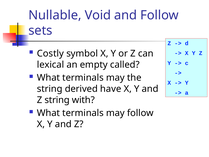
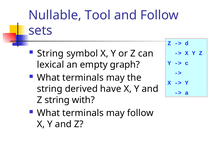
Void: Void -> Tool (98, 15)
Costly: Costly -> String (50, 53)
called: called -> graph (125, 65)
